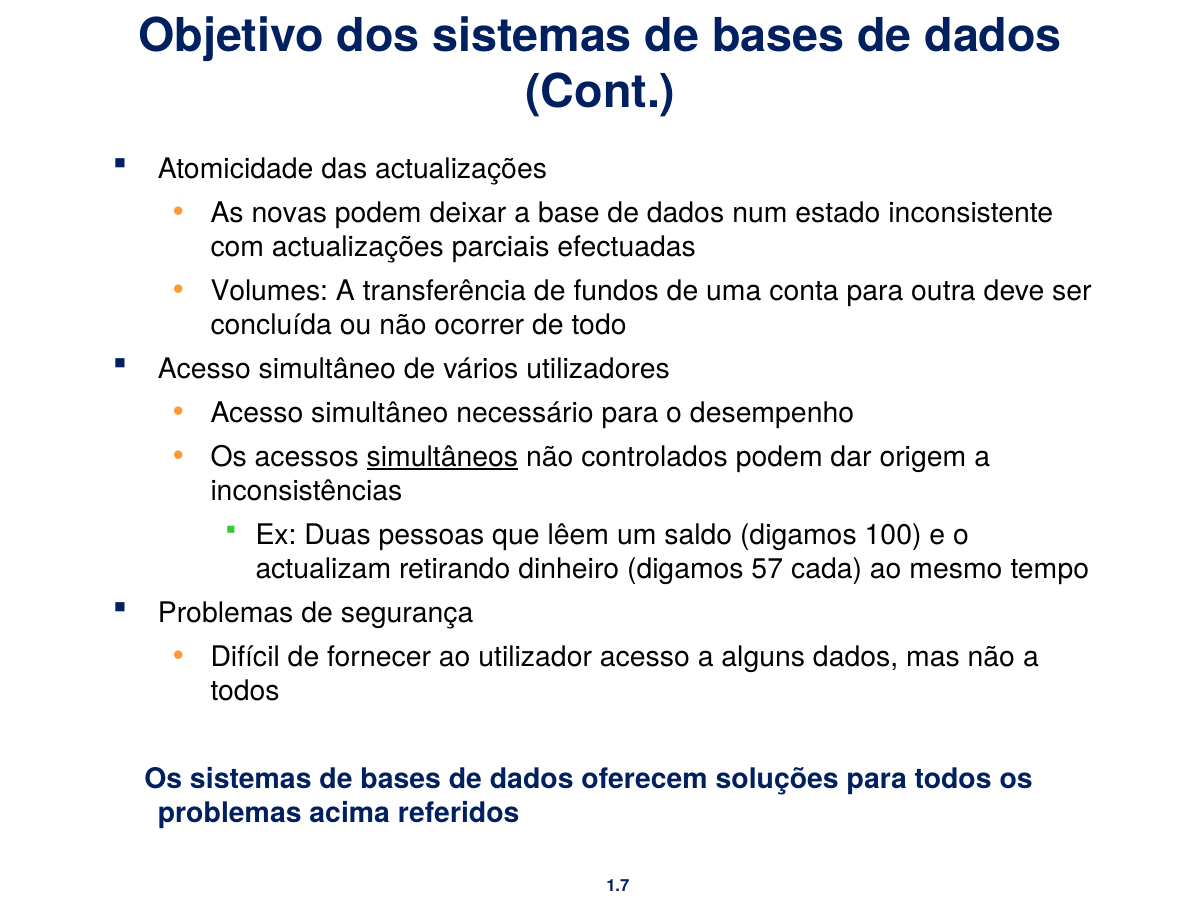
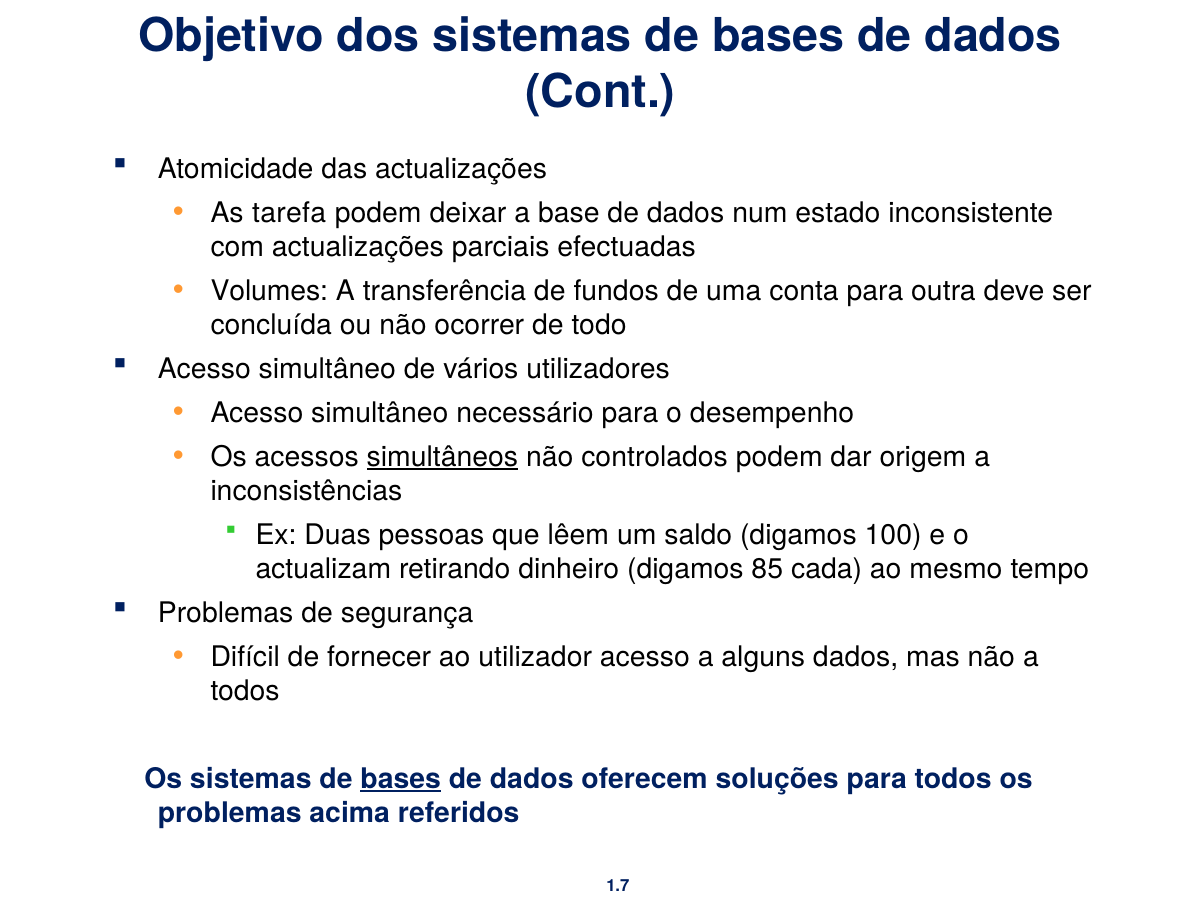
novas: novas -> tarefa (289, 213)
57: 57 -> 85 (767, 569)
bases underline: none -> present (401, 779)
